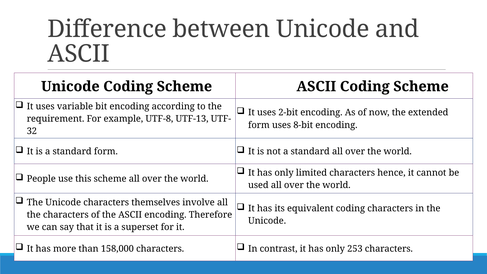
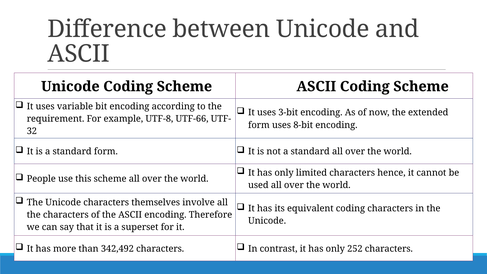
2-bit: 2-bit -> 3-bit (288, 113)
UTF-13: UTF-13 -> UTF-66 (192, 119)
158,000: 158,000 -> 342,492 (117, 249)
253: 253 -> 252 (355, 249)
